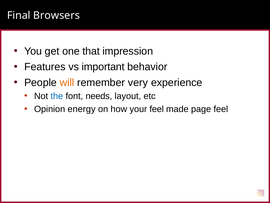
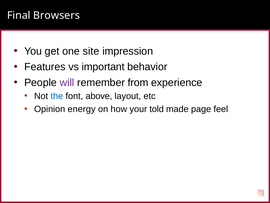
that: that -> site (91, 51)
will colour: orange -> purple (67, 82)
very: very -> from (138, 82)
needs: needs -> above (99, 96)
your feel: feel -> told (157, 109)
